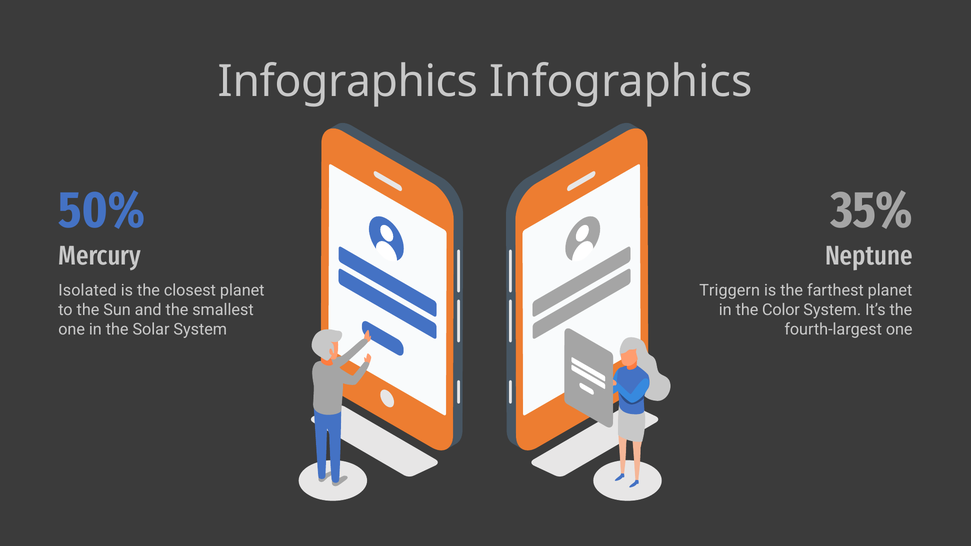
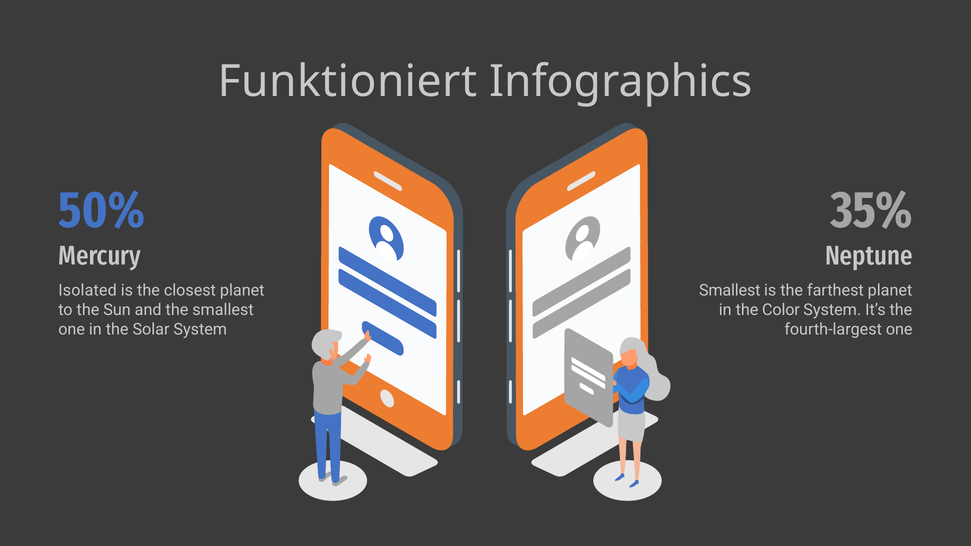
Infographics: Infographics -> Funktioniert (348, 82)
Triggern: Triggern -> Smallest (730, 291)
